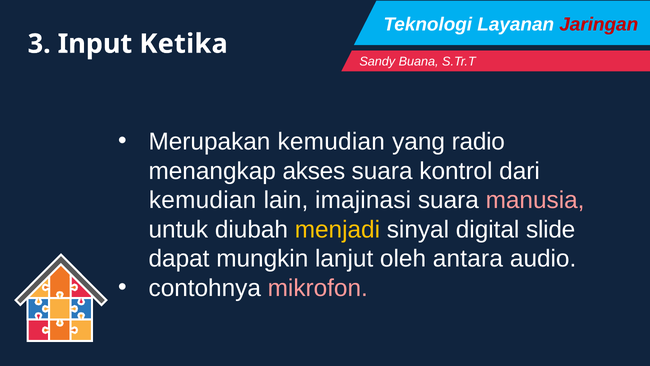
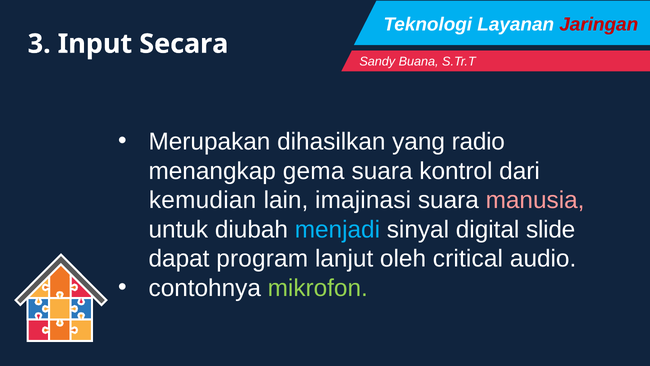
Ketika: Ketika -> Secara (184, 44)
Merupakan kemudian: kemudian -> dihasilkan (331, 142)
akses: akses -> gema (314, 171)
menjadi colour: yellow -> light blue (337, 229)
mungkin: mungkin -> program (262, 259)
antara: antara -> critical (468, 259)
mikrofon colour: pink -> light green (318, 288)
